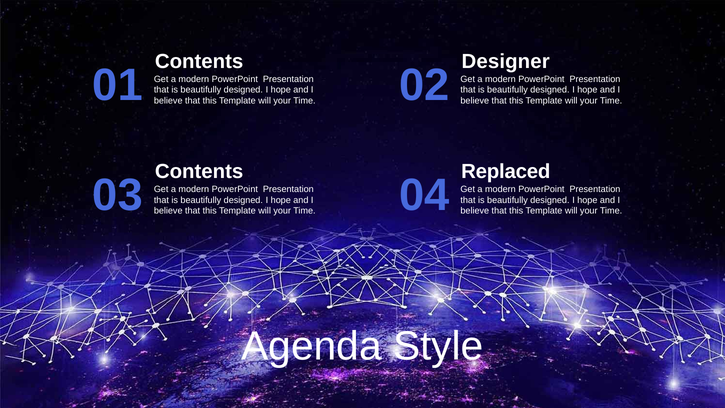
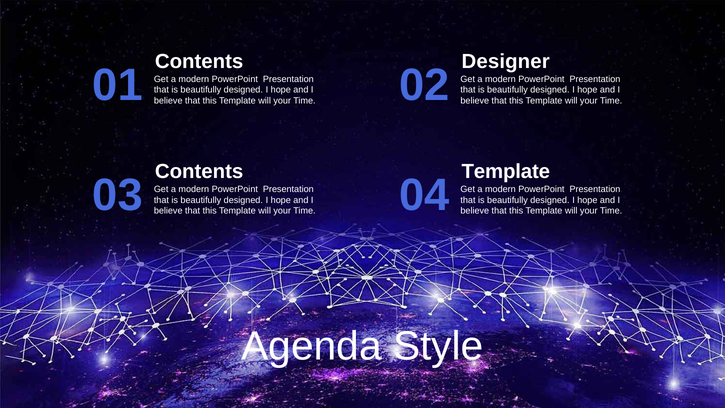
Replaced: Replaced -> Template (506, 171)
